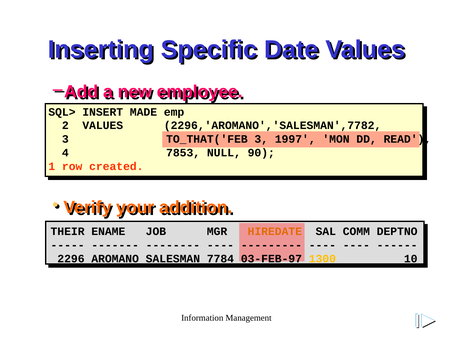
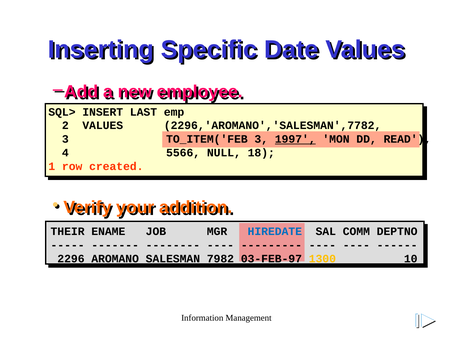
MADE: MADE -> LAST (143, 112)
TO_THAT('FEB: TO_THAT('FEB -> TO_ITEM('FEB (207, 139)
1997 underline: none -> present (295, 139)
7853: 7853 -> 5566 (183, 153)
90: 90 -> 18 (261, 153)
HIREDATE colour: orange -> blue (275, 231)
7784: 7784 -> 7982 (220, 259)
